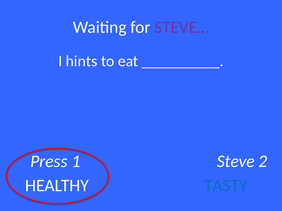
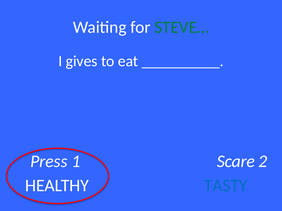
STEVE… colour: purple -> green (182, 27)
hints: hints -> gives (82, 61)
Steve: Steve -> Scare (236, 162)
